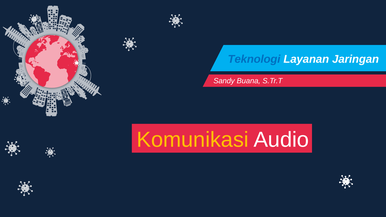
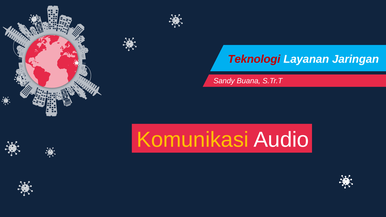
Teknologi colour: blue -> red (254, 59)
